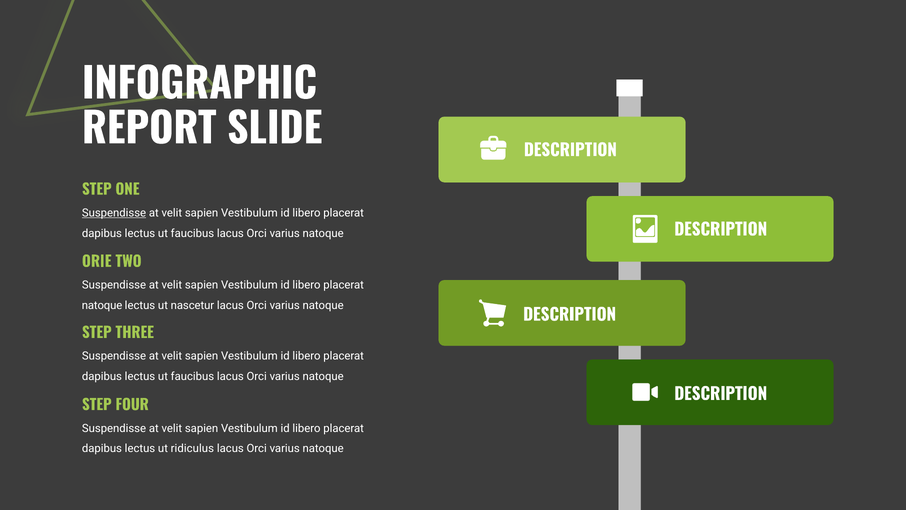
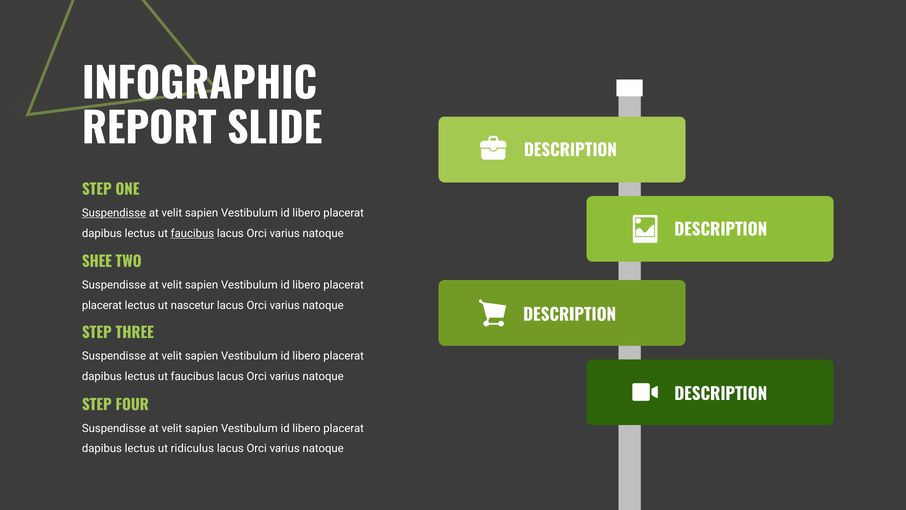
faucibus underline: none -> present (192, 233)
ORIE: ORIE -> SHEE (97, 262)
natoque: natoque -> placerat (102, 305)
